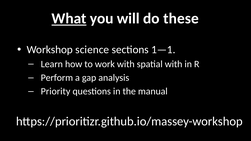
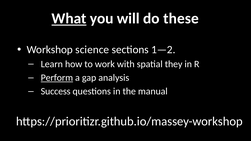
1—1: 1—1 -> 1—2 (163, 50)
spatial with: with -> they (174, 64)
Perform underline: none -> present (57, 78)
Priority: Priority -> Success (56, 91)
